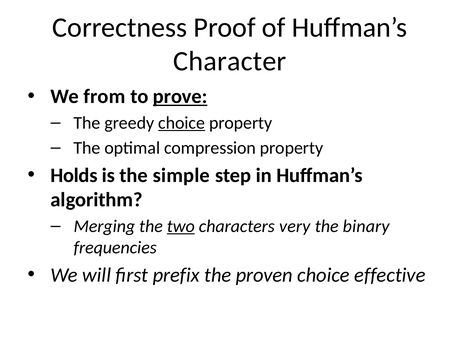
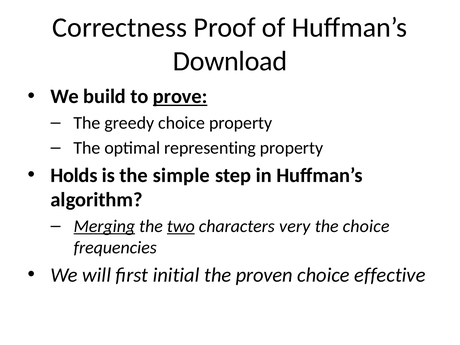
Character: Character -> Download (230, 61)
from: from -> build (105, 96)
choice underline: present -> none (182, 123)
compression: compression -> representing (210, 148)
Merging underline: none -> present (104, 226)
the binary: binary -> choice (366, 226)
prefix: prefix -> initial (176, 275)
